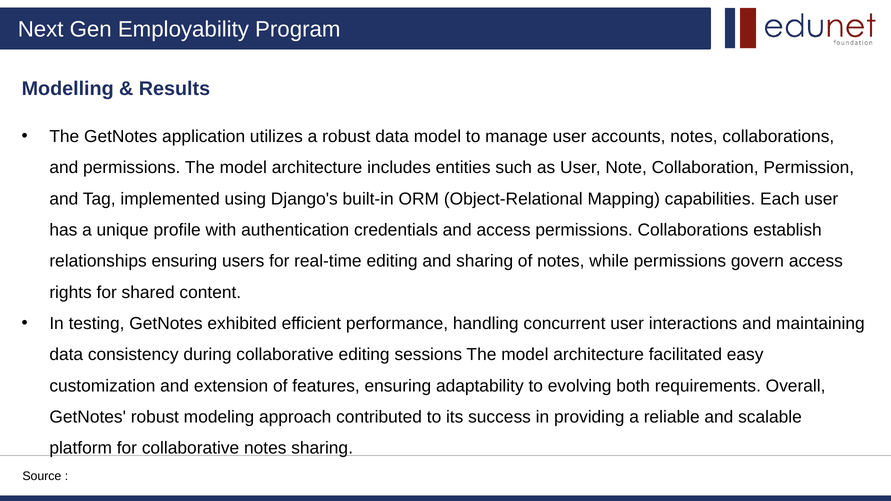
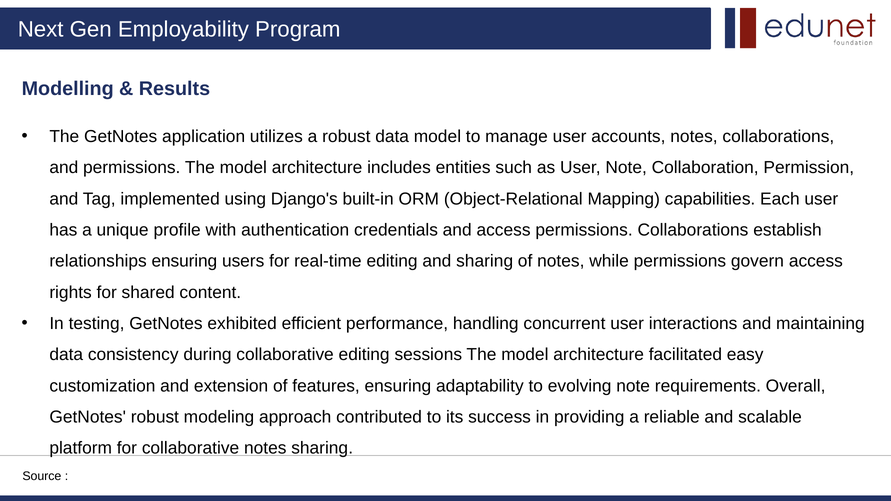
evolving both: both -> note (633, 386)
